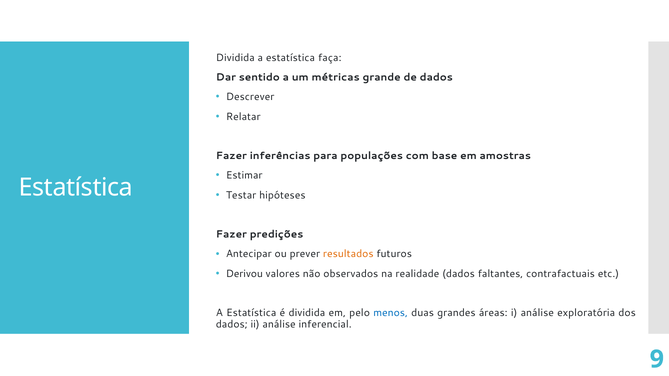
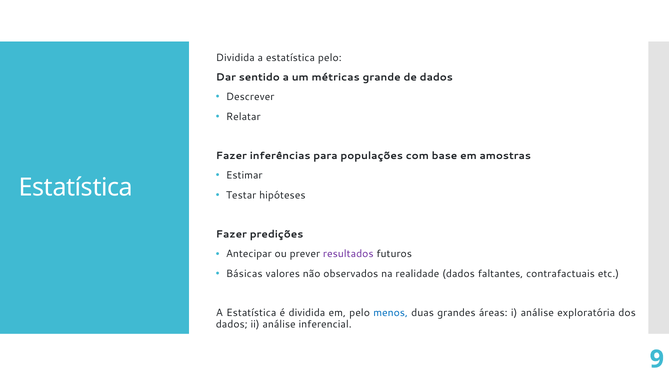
estatística faça: faça -> pelo (330, 58)
resultados colour: orange -> purple (348, 254)
Derivou: Derivou -> Básicas (244, 274)
